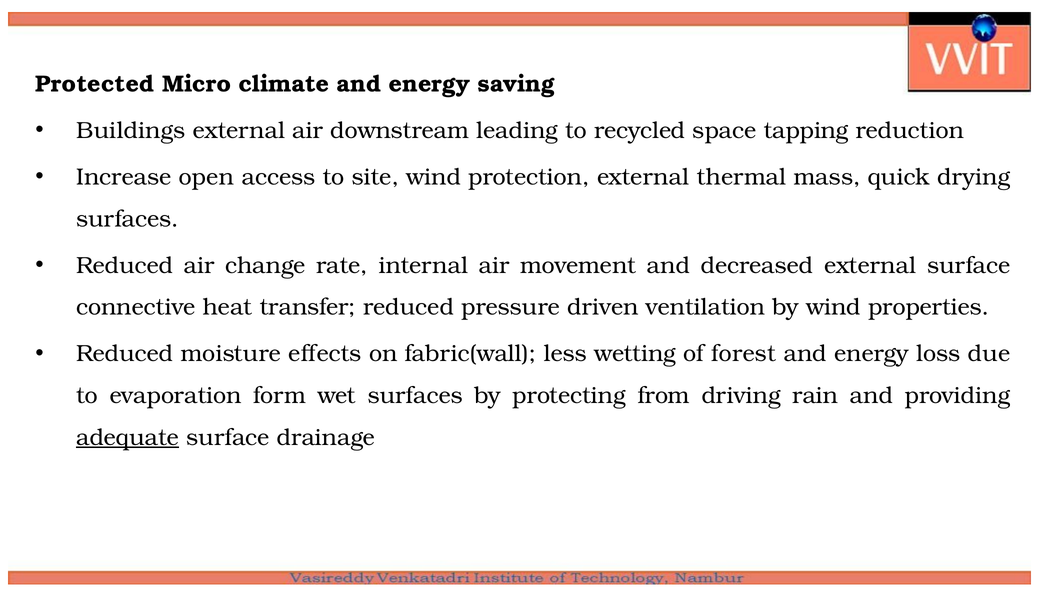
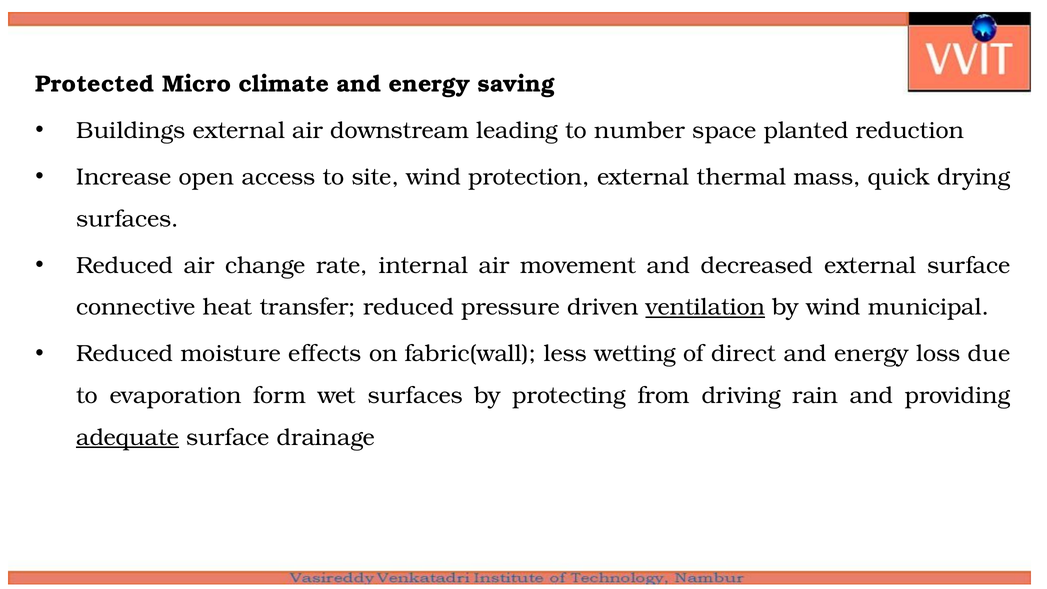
recycled: recycled -> number (640, 131)
tapping: tapping -> planted (806, 131)
ventilation underline: none -> present (705, 307)
properties: properties -> municipal (929, 307)
forest: forest -> direct (744, 354)
